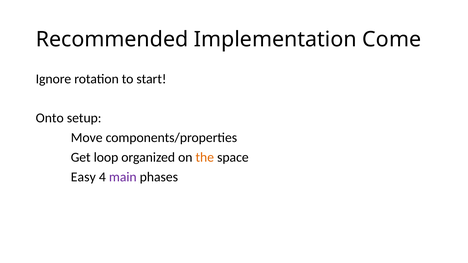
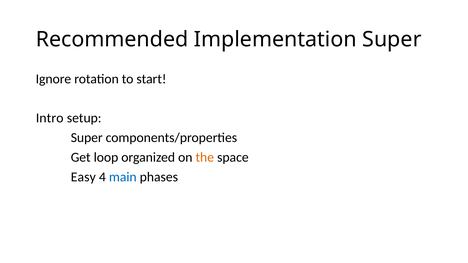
Implementation Come: Come -> Super (392, 39)
Onto: Onto -> Intro (50, 118)
Move: Move -> Super (87, 138)
main colour: purple -> blue (123, 177)
